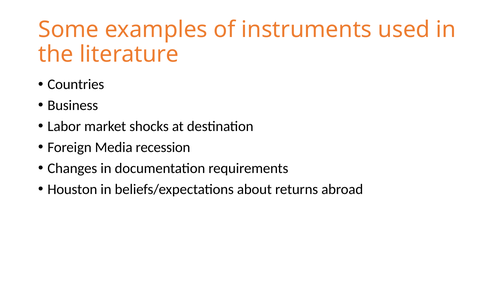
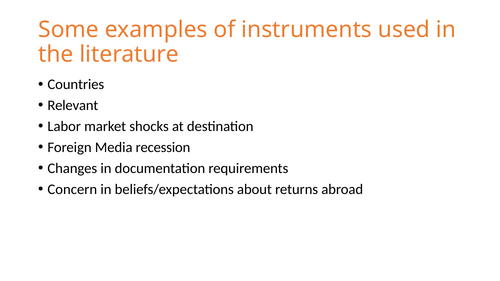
Business: Business -> Relevant (73, 106)
Houston: Houston -> Concern (72, 189)
